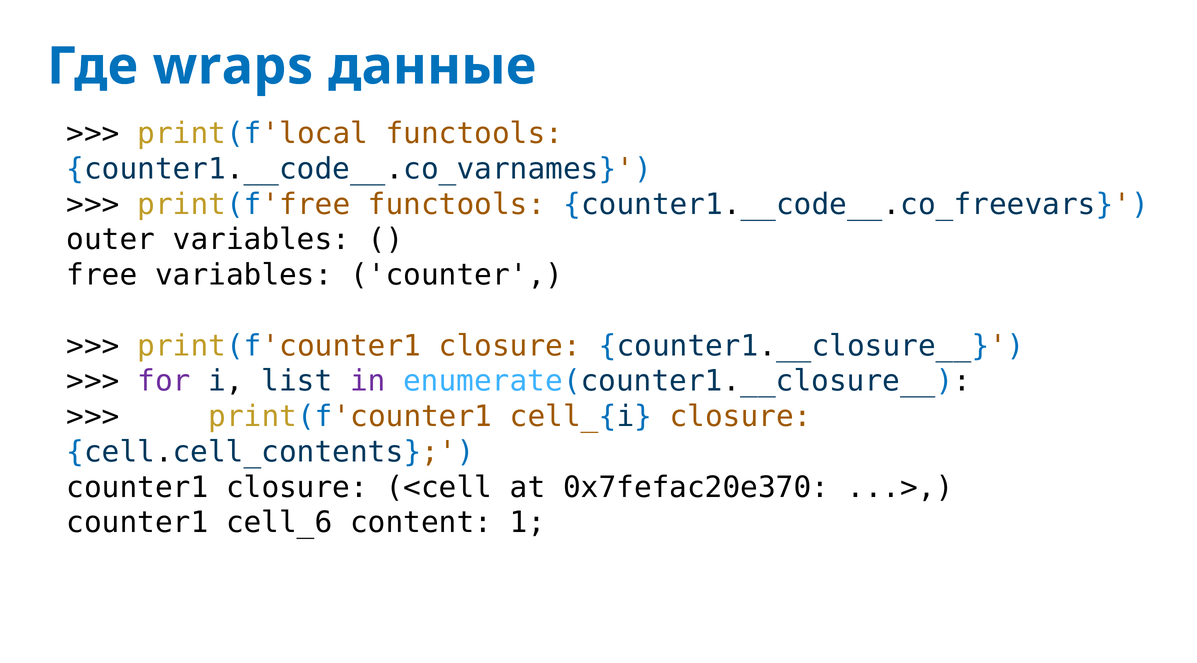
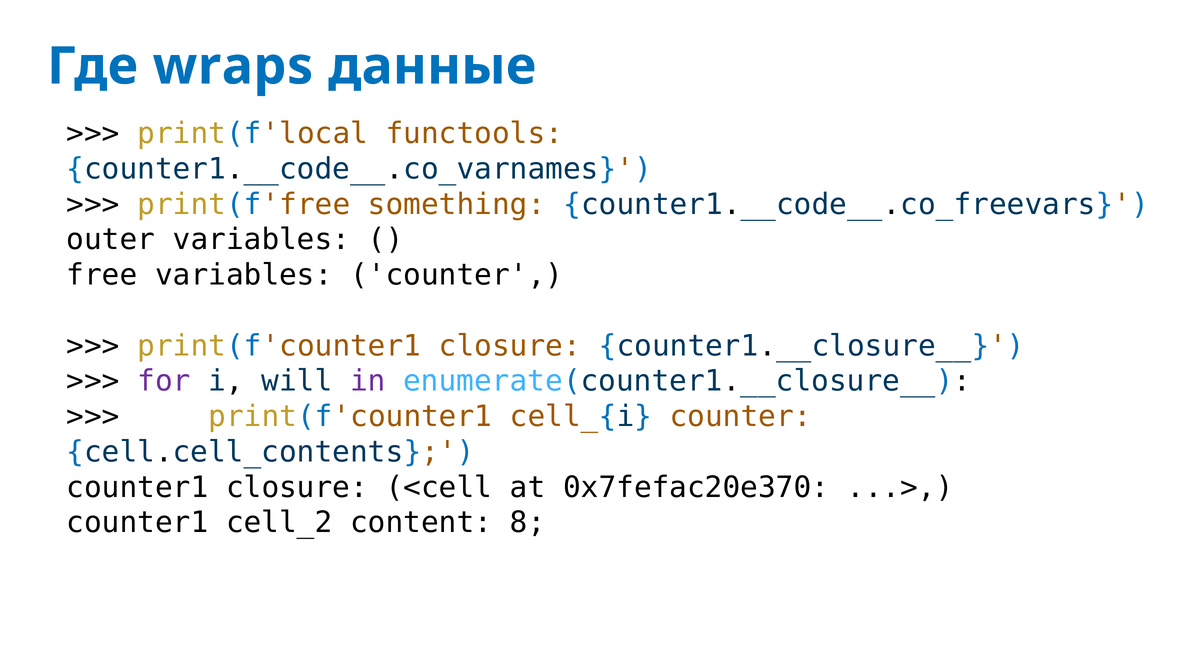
print(f'free functools: functools -> something (457, 205)
list: list -> will (297, 382)
cell_{i closure: closure -> counter (741, 417)
cell_6: cell_6 -> cell_2 (279, 523)
1: 1 -> 8 (528, 523)
